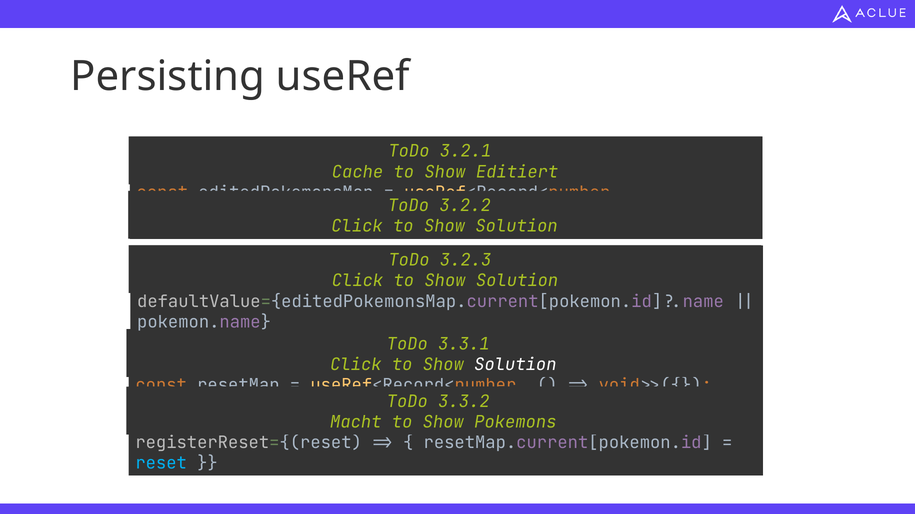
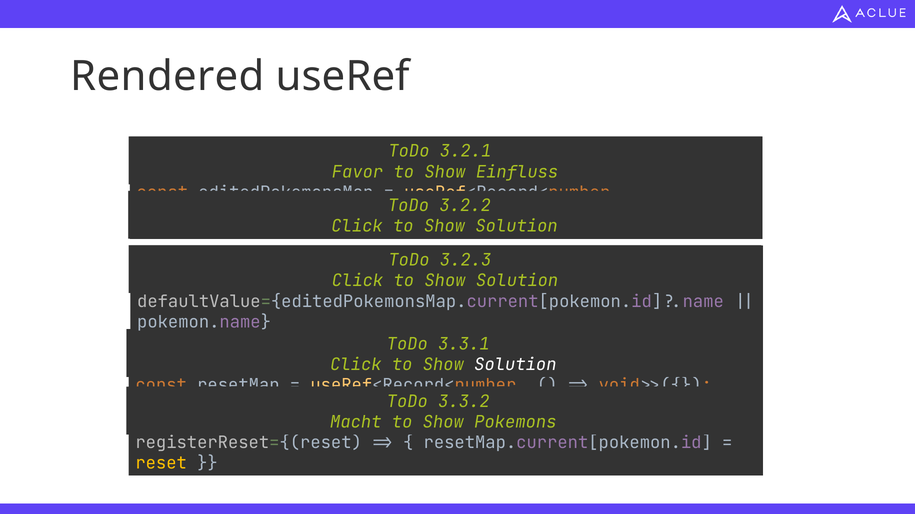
Persisting: Persisting -> Rendered (168, 76)
Cache: Cache -> Favor (358, 172)
Editiert: Editiert -> Einfluss (517, 172)
reset colour: light blue -> yellow (161, 464)
